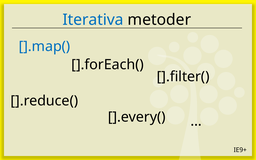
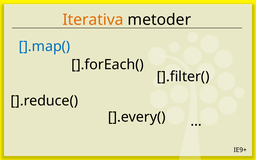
Iterativa colour: blue -> orange (93, 20)
